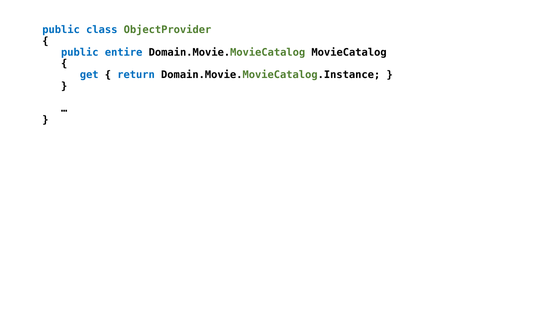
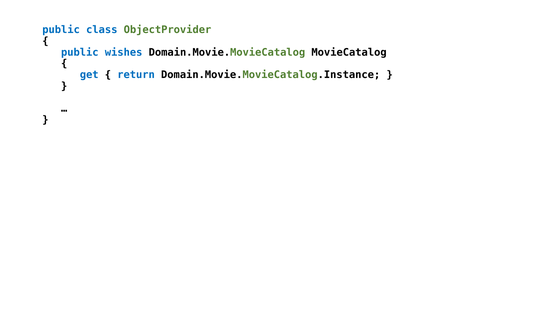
entire: entire -> wishes (124, 52)
